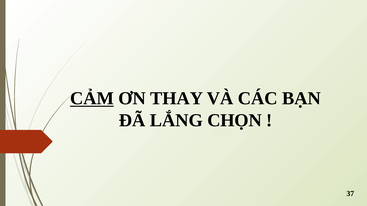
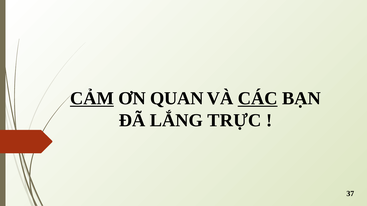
THAY: THAY -> QUAN (177, 99)
CÁC underline: none -> present (258, 99)
CHỌN: CHỌN -> TRỰC (234, 121)
